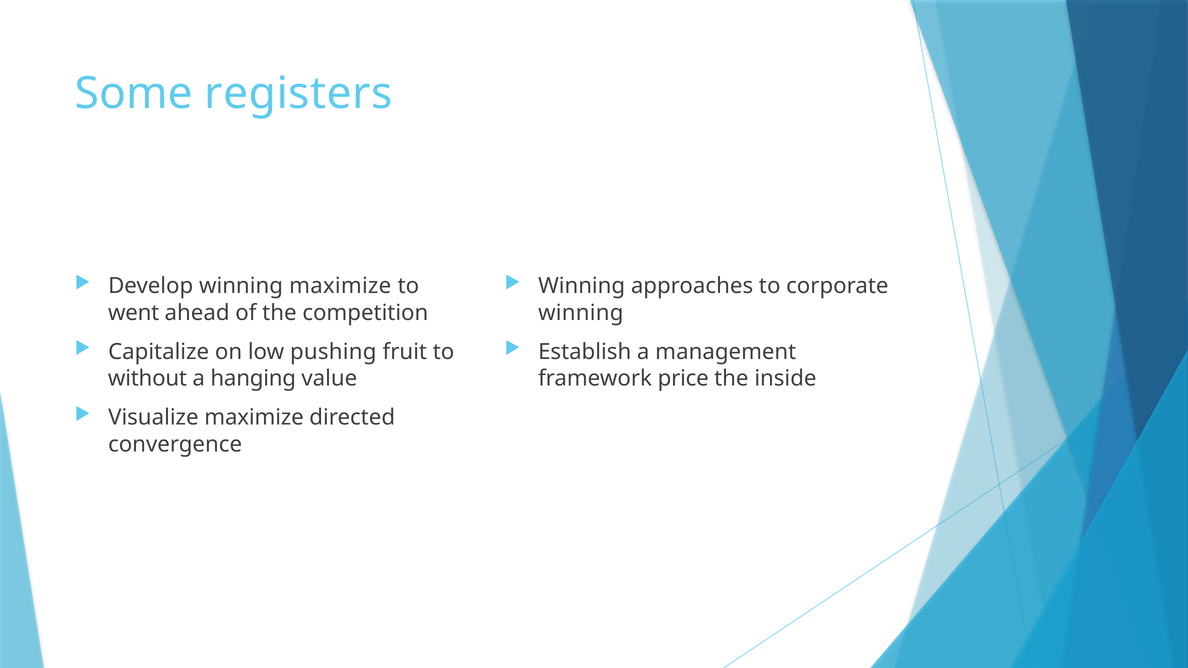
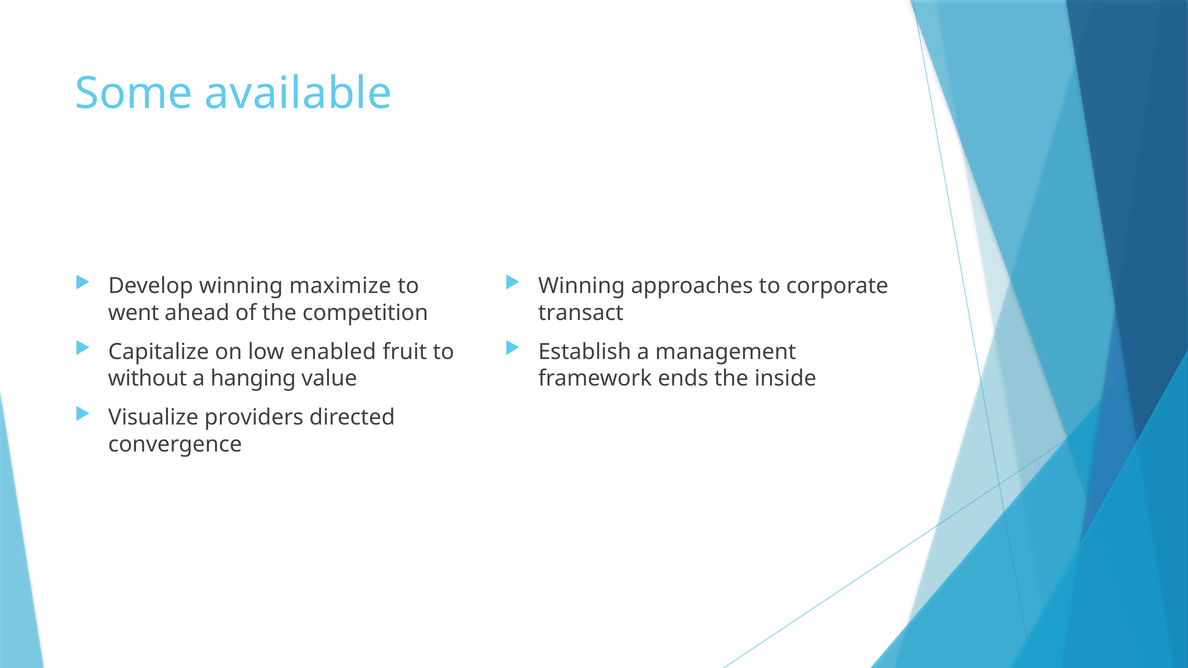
registers: registers -> available (298, 94)
winning: winning -> transact (581, 313)
pushing: pushing -> enabled (333, 352)
price: price -> ends (683, 379)
maximize: maximize -> providers (254, 418)
